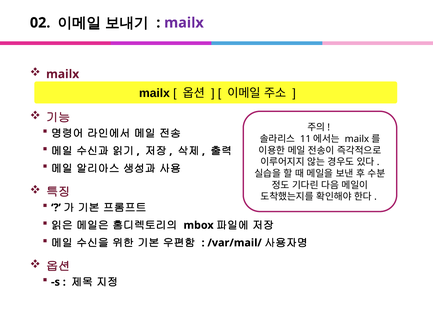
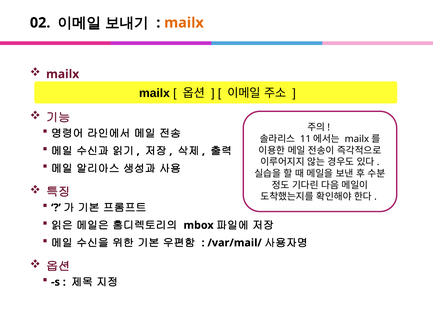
mailx colour: purple -> orange (184, 23)
